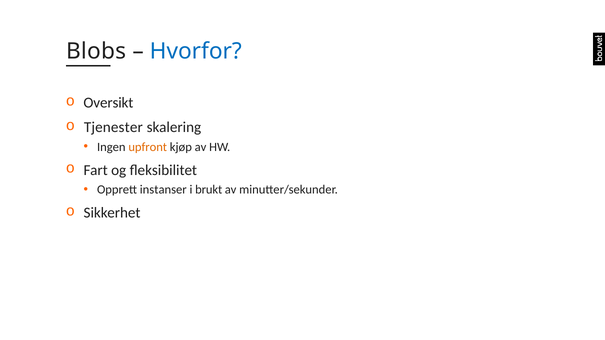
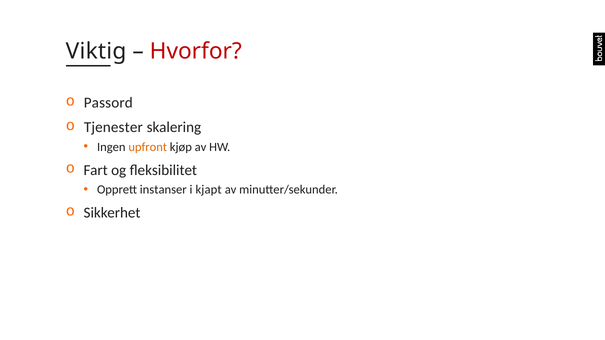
Blobs: Blobs -> Viktig (96, 51)
Hvorfor colour: blue -> red (196, 51)
Oversikt: Oversikt -> Passord (108, 103)
brukt: brukt -> kjapt (209, 190)
